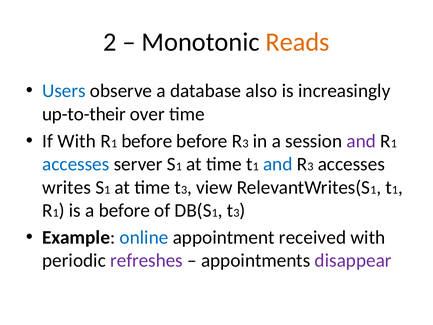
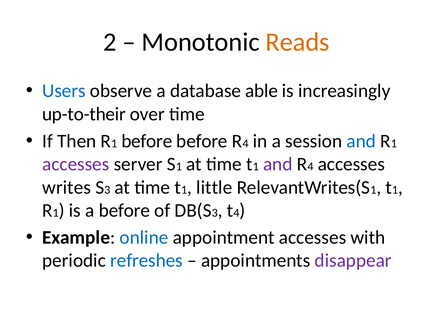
also: also -> able (262, 91)
If With: With -> Then (77, 141)
3: 3 -> 4 (245, 143)
and colour: purple -> blue (361, 141)
accesses colour: blue -> purple (76, 164)
and colour: blue -> purple (278, 164)
3: 3 -> 4 (310, 166)
1: 1 -> 3 (107, 190)
3: 3 -> 1 (184, 190)
view: view -> little (214, 187)
1: 1 -> 3 (215, 213)
3: 3 -> 4 (236, 213)
appointment received: received -> accesses (313, 237)
refreshes colour: purple -> blue (146, 260)
